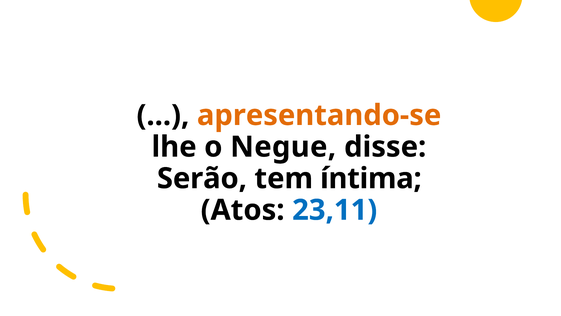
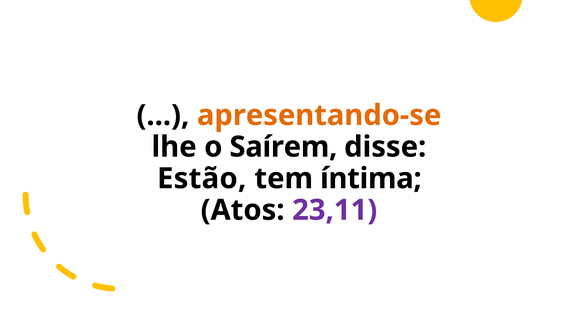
Negue: Negue -> Saírem (283, 147)
Serão: Serão -> Estão (202, 178)
23,11 colour: blue -> purple (335, 210)
